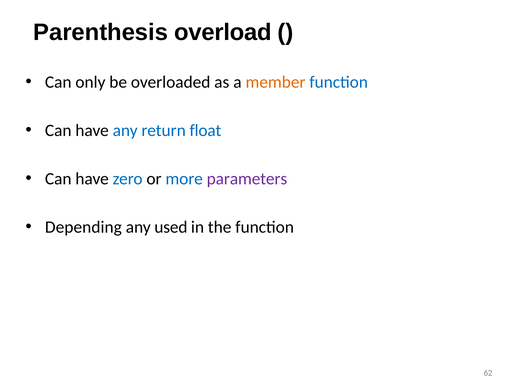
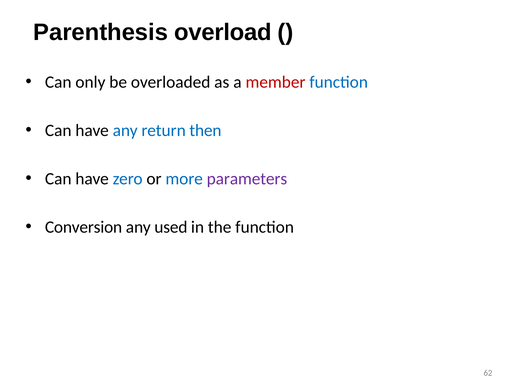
member colour: orange -> red (276, 82)
float: float -> then (205, 131)
Depending: Depending -> Conversion (84, 227)
